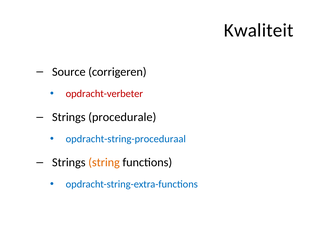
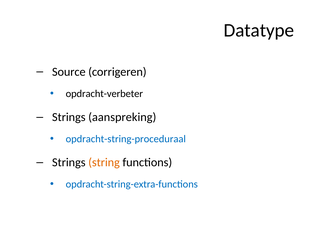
Kwaliteit: Kwaliteit -> Datatype (259, 30)
opdracht-verbeter colour: red -> black (104, 94)
procedurale: procedurale -> aanspreking (122, 117)
